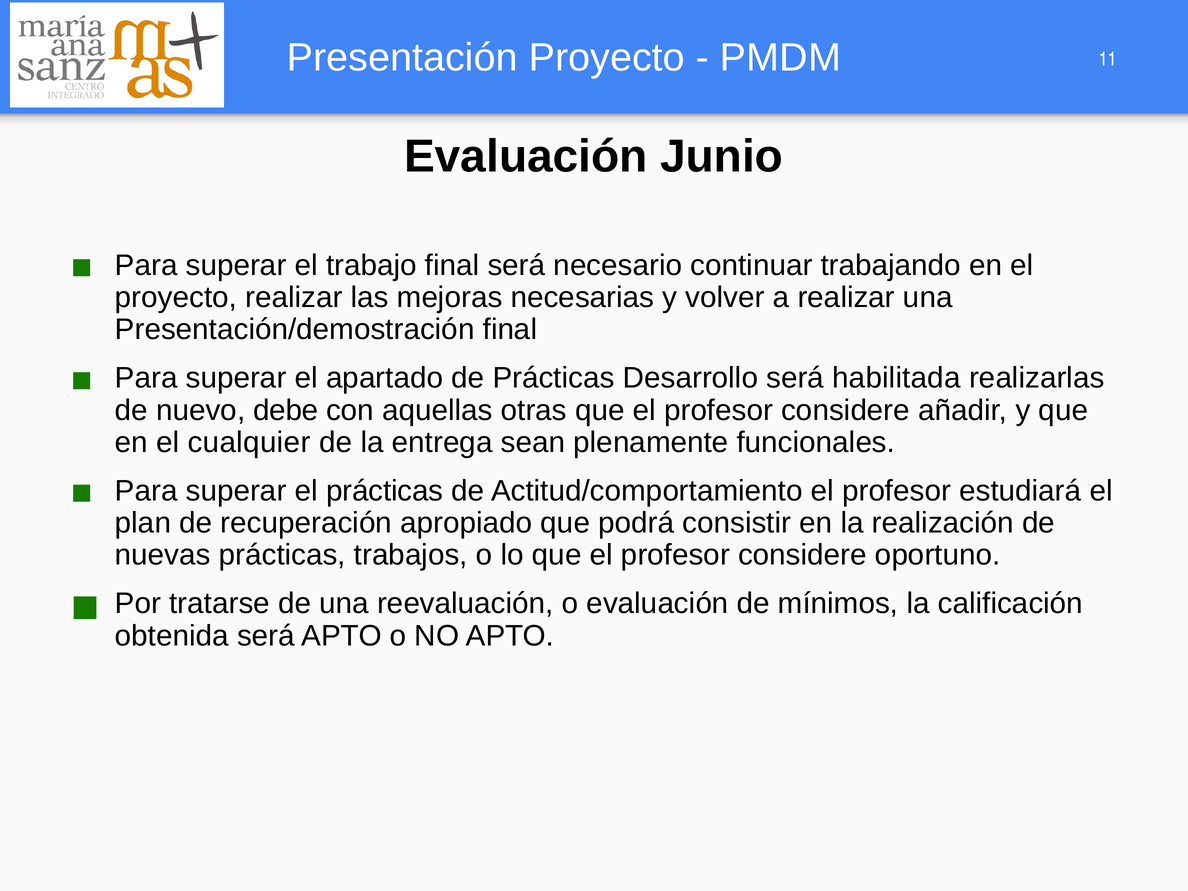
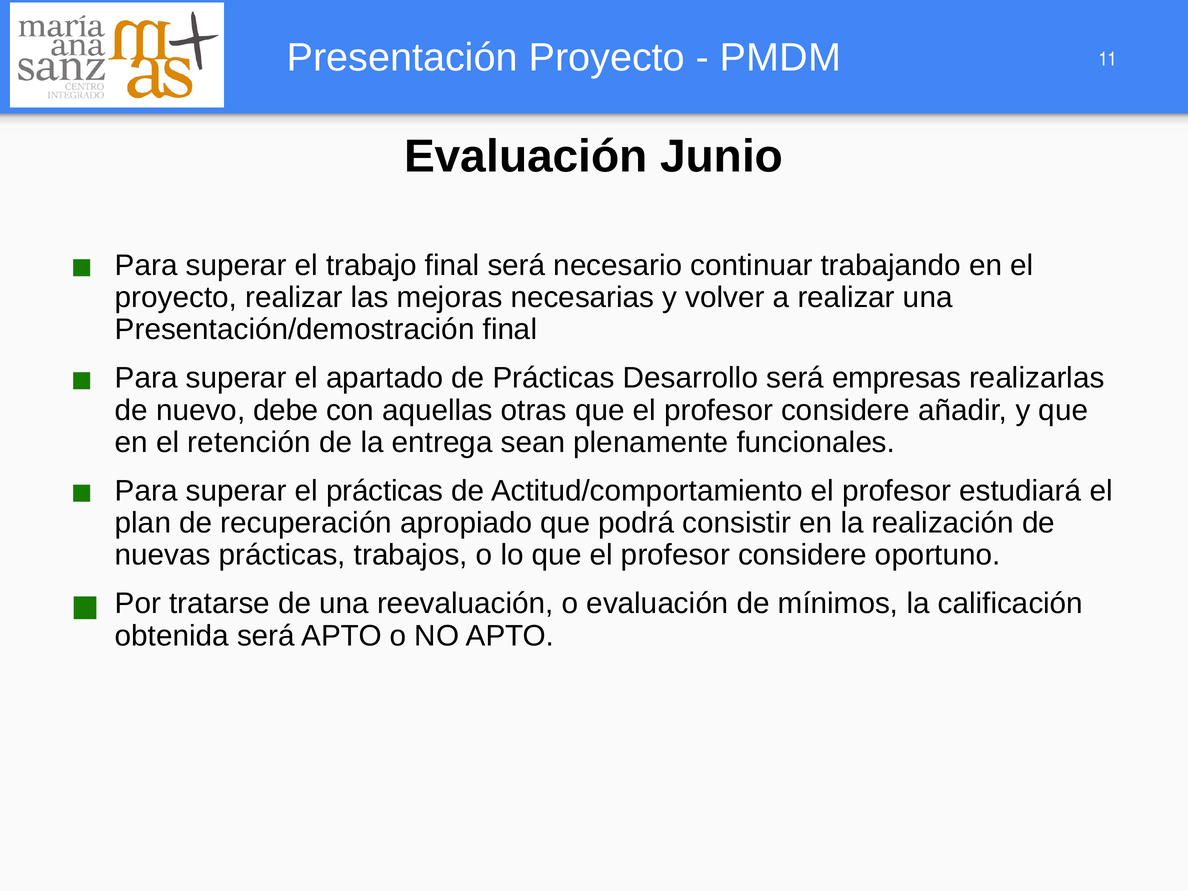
habilitada: habilitada -> empresas (897, 378)
cualquier: cualquier -> retención (249, 442)
